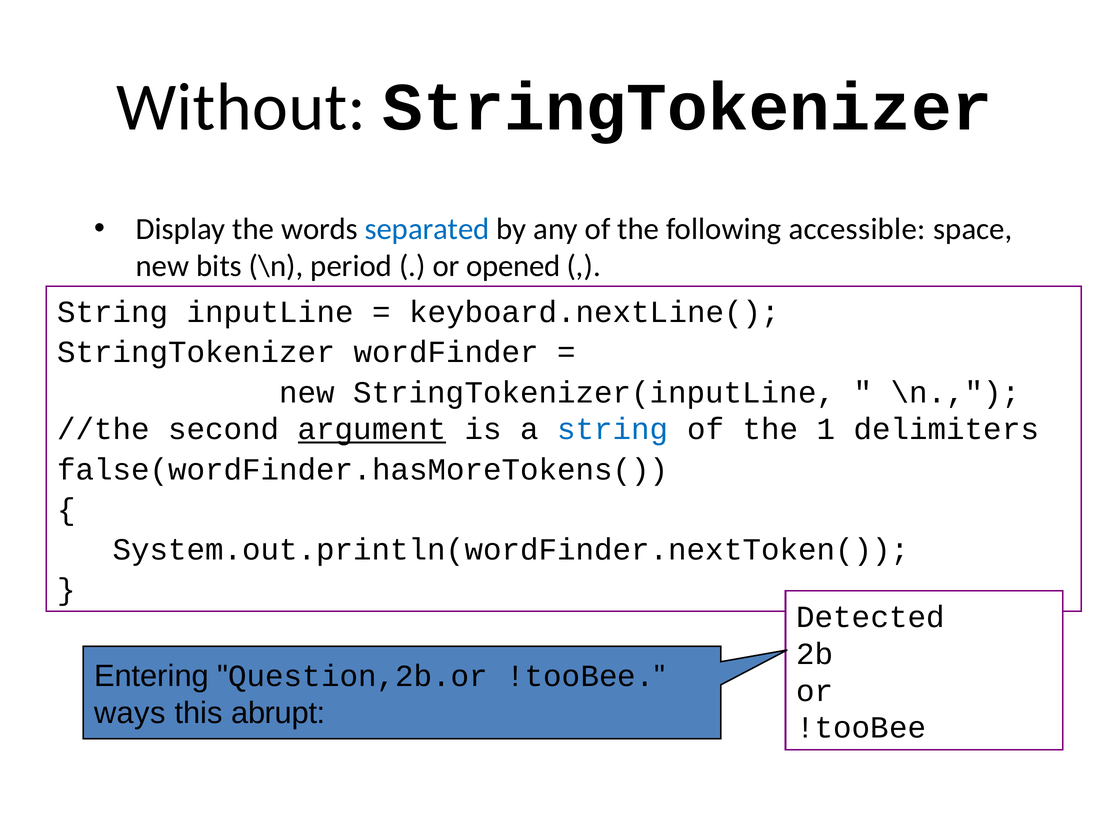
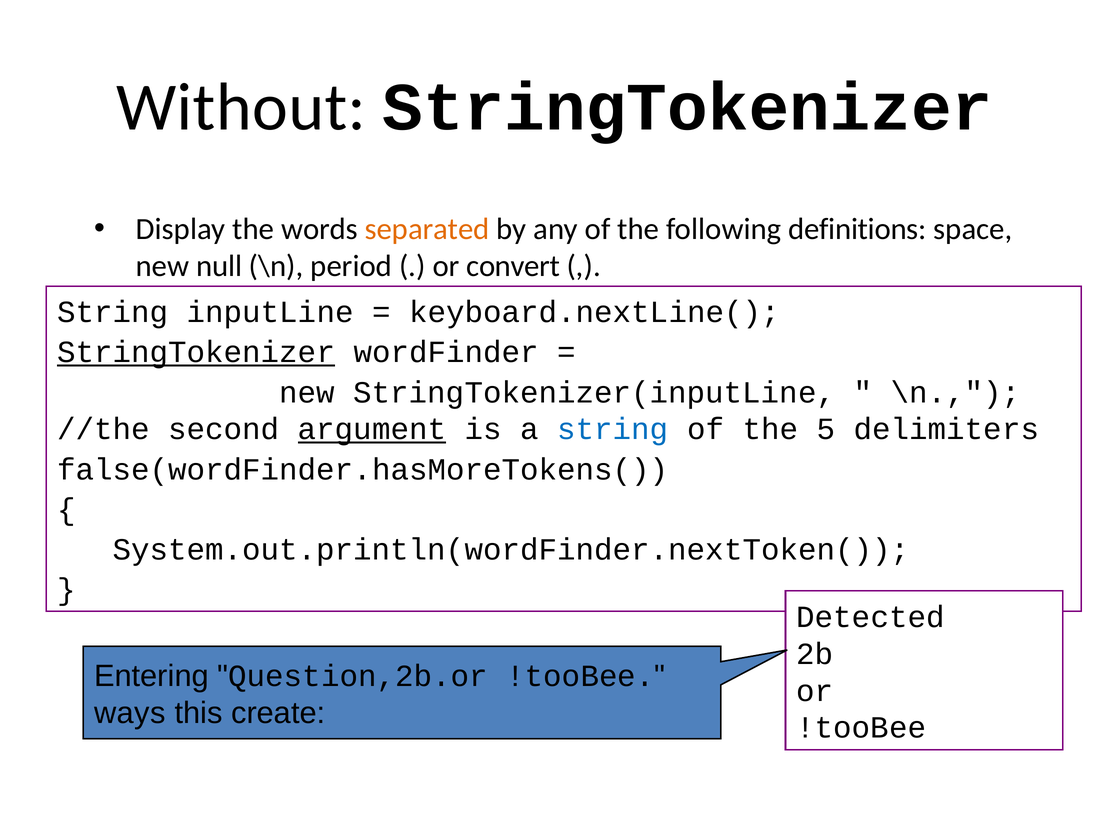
separated colour: blue -> orange (427, 230)
accessible: accessible -> definitions (857, 230)
bits: bits -> null (219, 267)
opened: opened -> convert (513, 267)
StringTokenizer underline: none -> present (196, 353)
1: 1 -> 5 (826, 430)
abrupt: abrupt -> create (278, 714)
